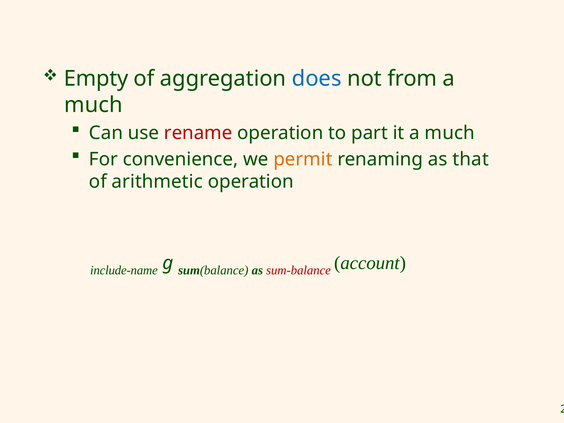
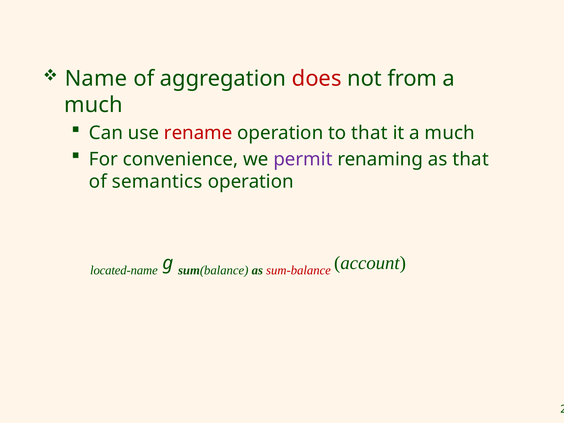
Empty: Empty -> Name (96, 79)
does colour: blue -> red (317, 79)
to part: part -> that (369, 133)
permit colour: orange -> purple (303, 159)
arithmetic: arithmetic -> semantics (157, 182)
include-name: include-name -> located-name (124, 270)
